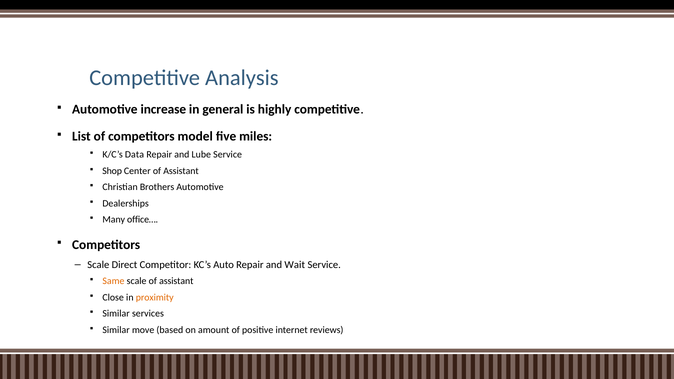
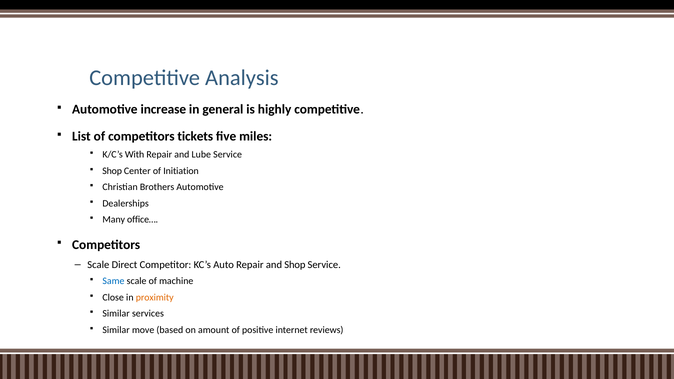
model: model -> tickets (195, 136)
Data: Data -> With (135, 155)
Center of Assistant: Assistant -> Initiation (181, 171)
and Wait: Wait -> Shop (295, 265)
Same colour: orange -> blue (113, 281)
scale of assistant: assistant -> machine (176, 281)
